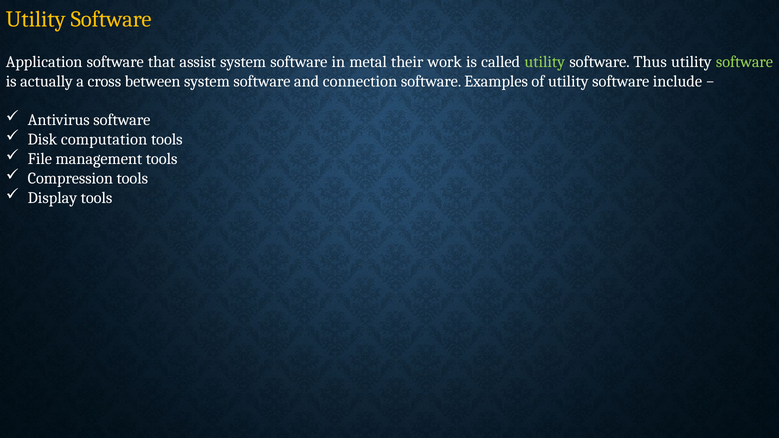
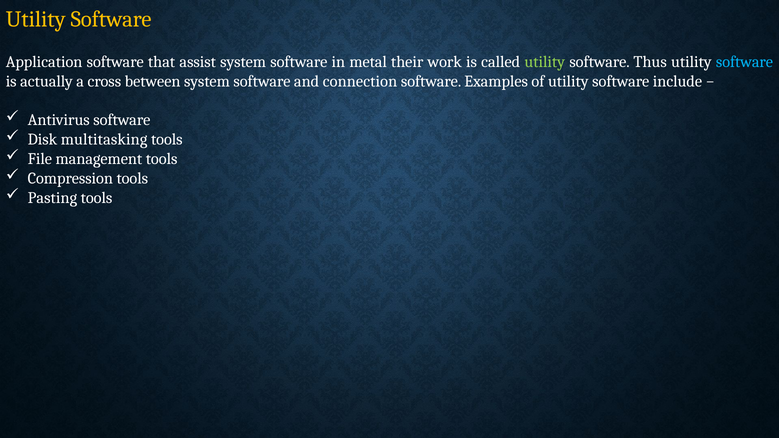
software colour: light green -> light blue (744, 62)
computation: computation -> multitasking (104, 140)
Display: Display -> Pasting (52, 198)
